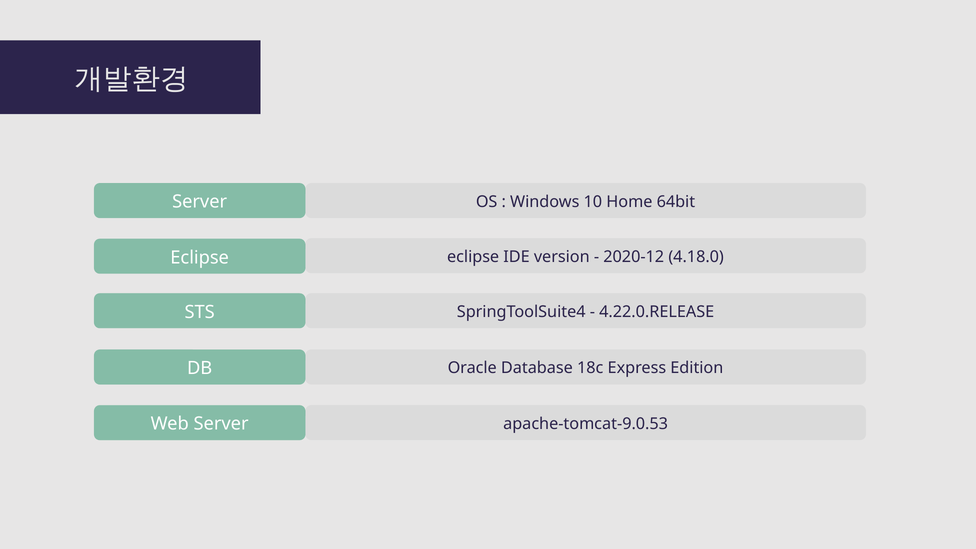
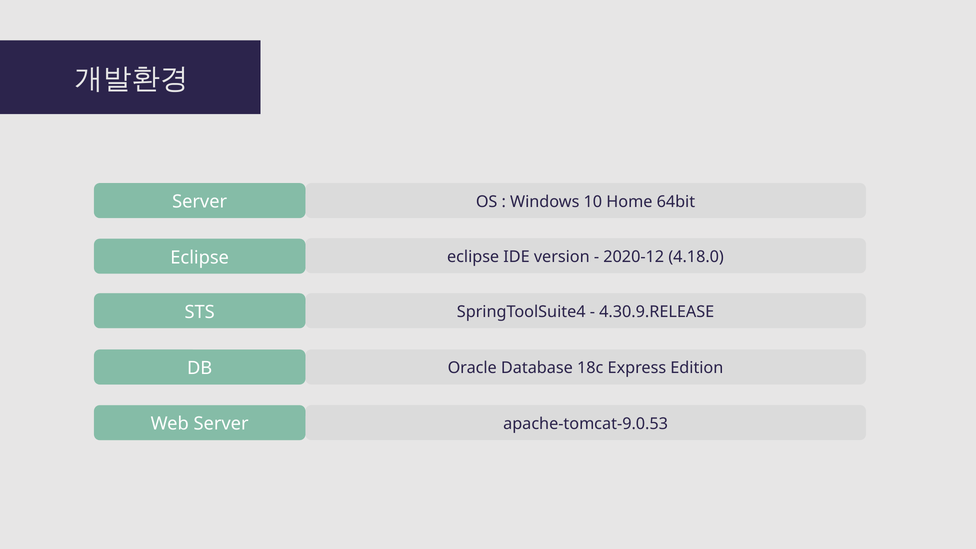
4.22.0.RELEASE: 4.22.0.RELEASE -> 4.30.9.RELEASE (657, 312)
